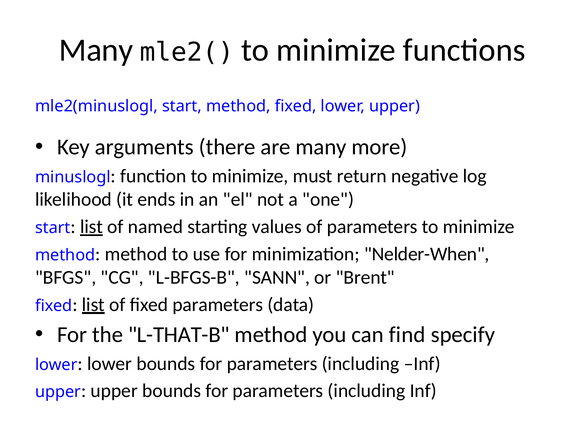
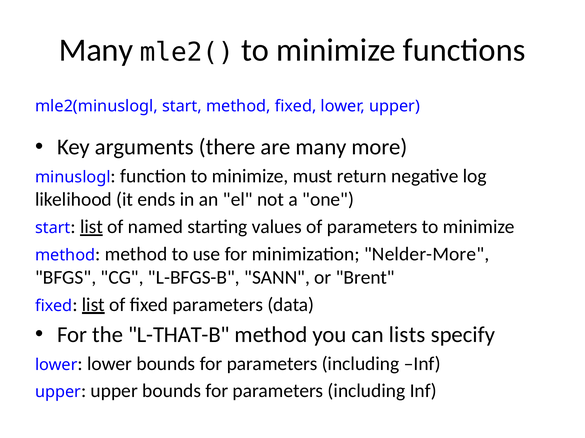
Nelder-When: Nelder-When -> Nelder-More (427, 254)
find: find -> lists (407, 335)
